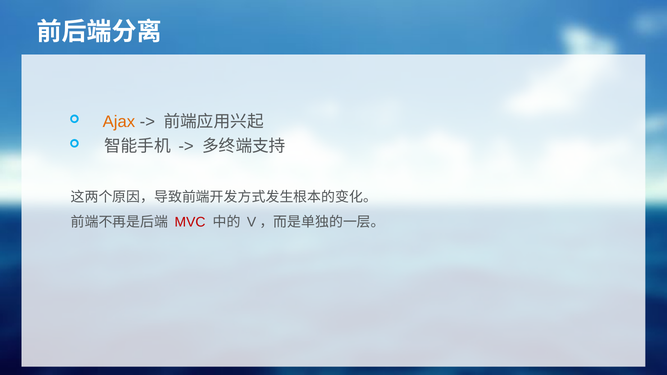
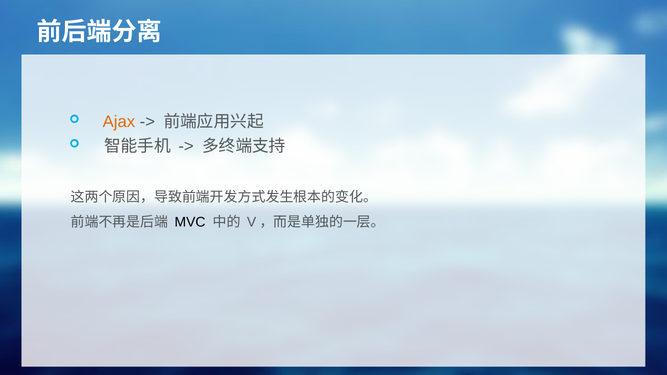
MVC colour: red -> black (190, 223)
